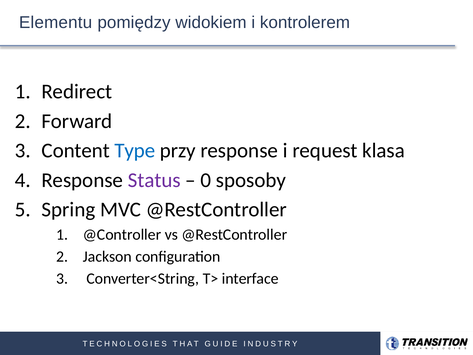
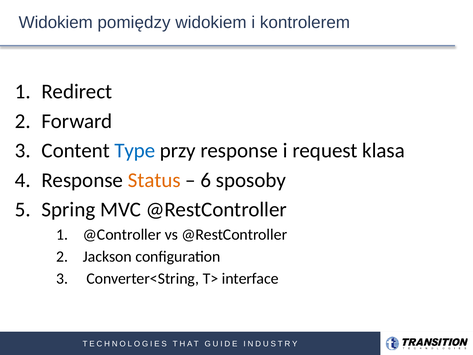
Elementu: Elementu -> Widokiem (56, 23)
Status colour: purple -> orange (154, 180)
0: 0 -> 6 (206, 180)
